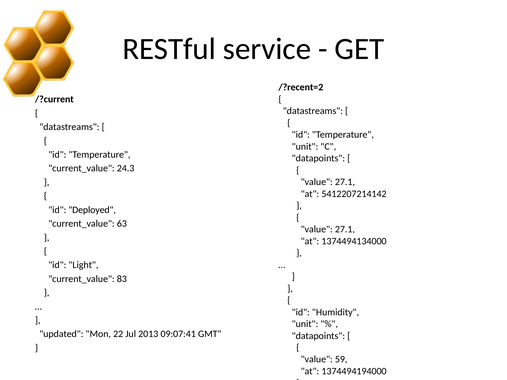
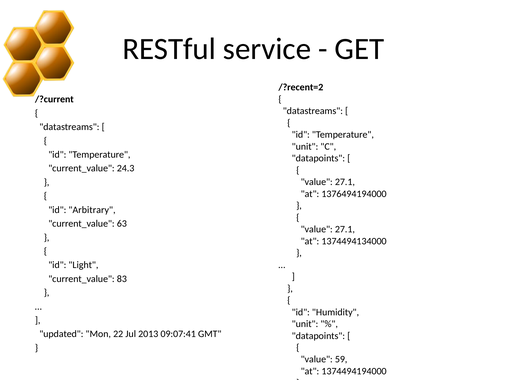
5412207214142: 5412207214142 -> 1376494194000 (354, 194)
Deployed: Deployed -> Arbitrary (92, 210)
